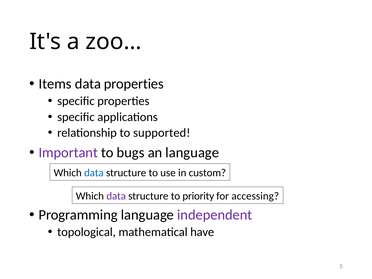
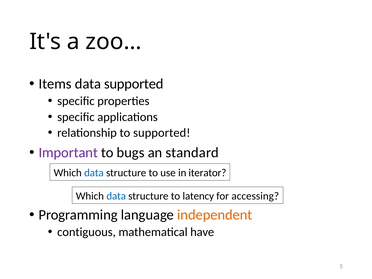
data properties: properties -> supported (134, 84)
an language: language -> standard (192, 153)
custom: custom -> iterator (207, 173)
data colour: purple -> blue (116, 196)
priority: priority -> latency (198, 196)
independent colour: purple -> orange (215, 215)
topological: topological -> contiguous (86, 232)
